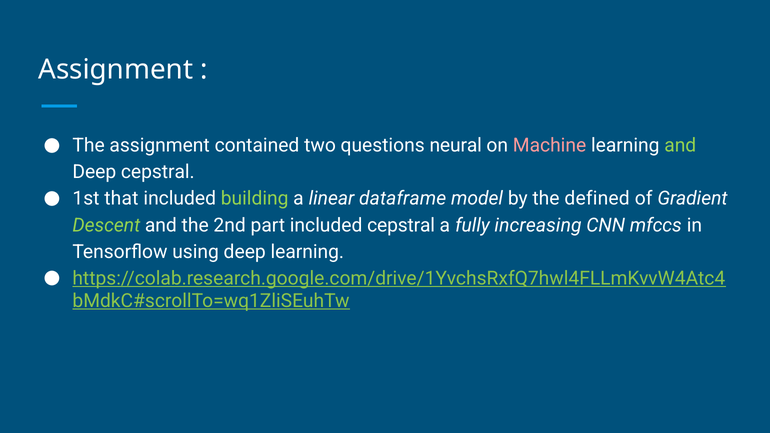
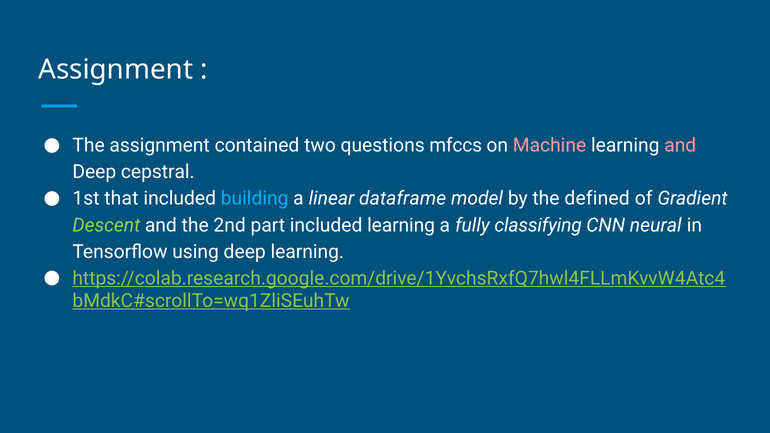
neural: neural -> mfccs (456, 146)
and colour: light green -> pink (680, 146)
building colour: light green -> light blue (255, 199)
included cepstral: cepstral -> learning (401, 225)
increasing: increasing -> classifying (538, 225)
mfccs: mfccs -> neural (656, 225)
